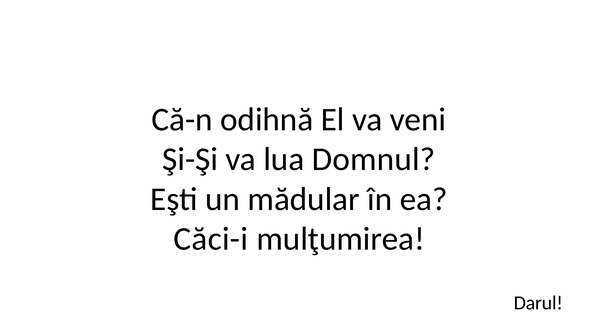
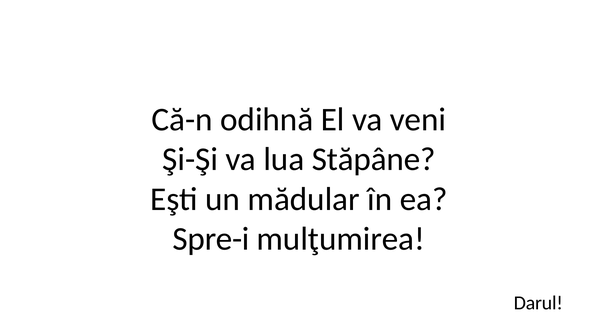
Domnul: Domnul -> Stăpâne (374, 160)
Căci-i: Căci-i -> Spre-i (211, 239)
